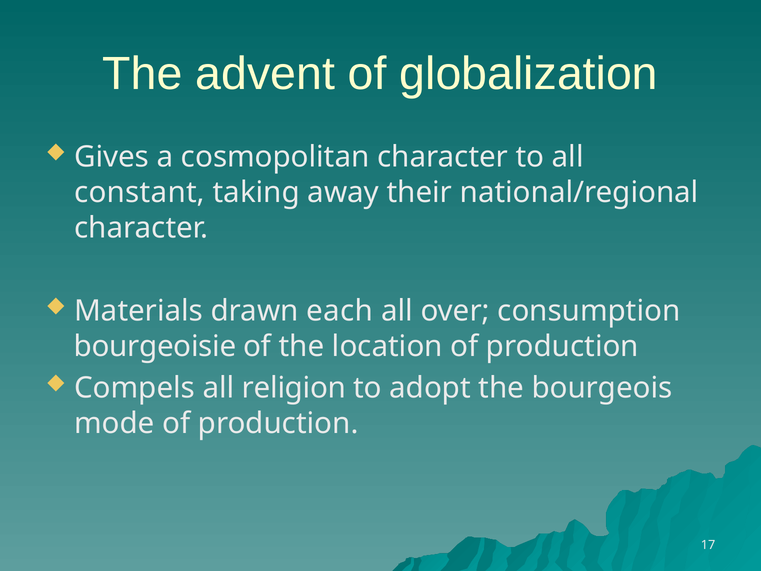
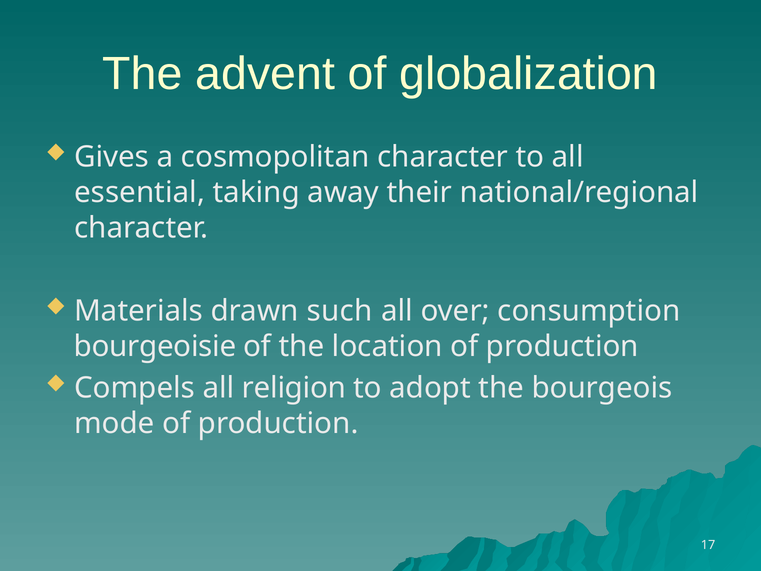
constant: constant -> essential (140, 192)
each: each -> such (340, 311)
